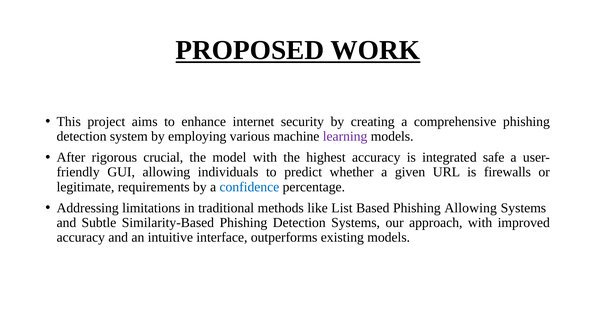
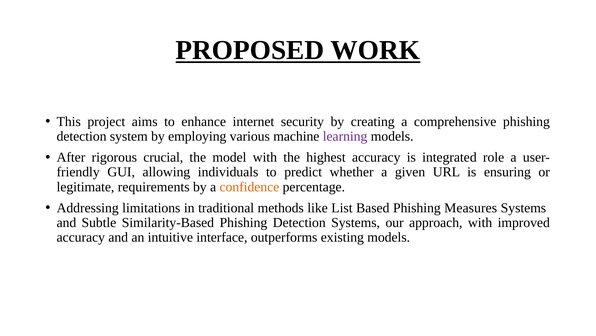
safe: safe -> role (494, 157)
firewalls: firewalls -> ensuring (507, 172)
confidence colour: blue -> orange (249, 186)
Phishing Allowing: Allowing -> Measures (471, 207)
